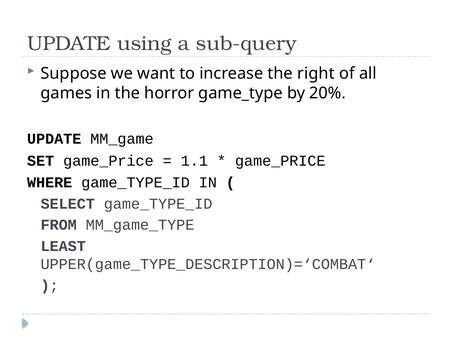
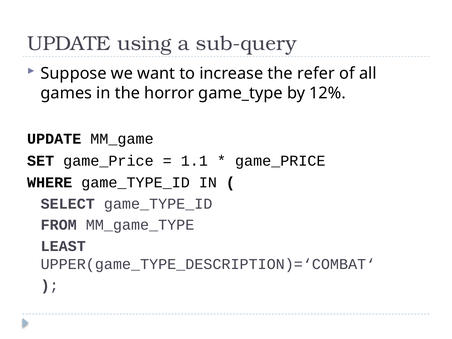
right: right -> refer (316, 73)
20%: 20% -> 12% (328, 93)
